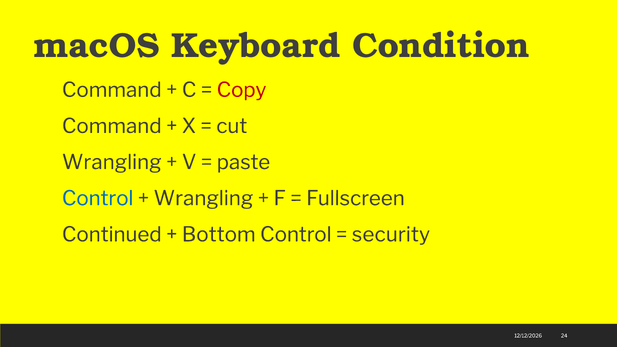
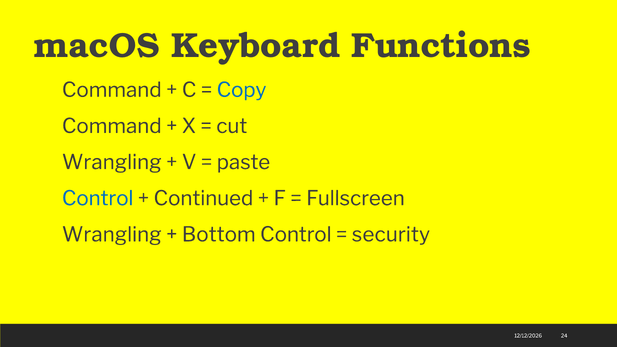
Condition: Condition -> Functions (441, 46)
Copy colour: red -> blue (242, 90)
Wrangling: Wrangling -> Continued (203, 198)
Continued: Continued -> Wrangling (112, 235)
